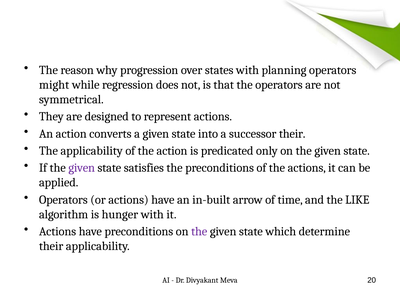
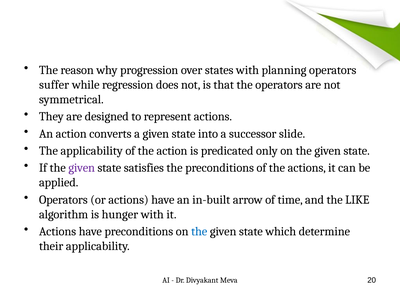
might: might -> suffer (54, 85)
successor their: their -> slide (292, 134)
the colour: purple -> blue (199, 231)
